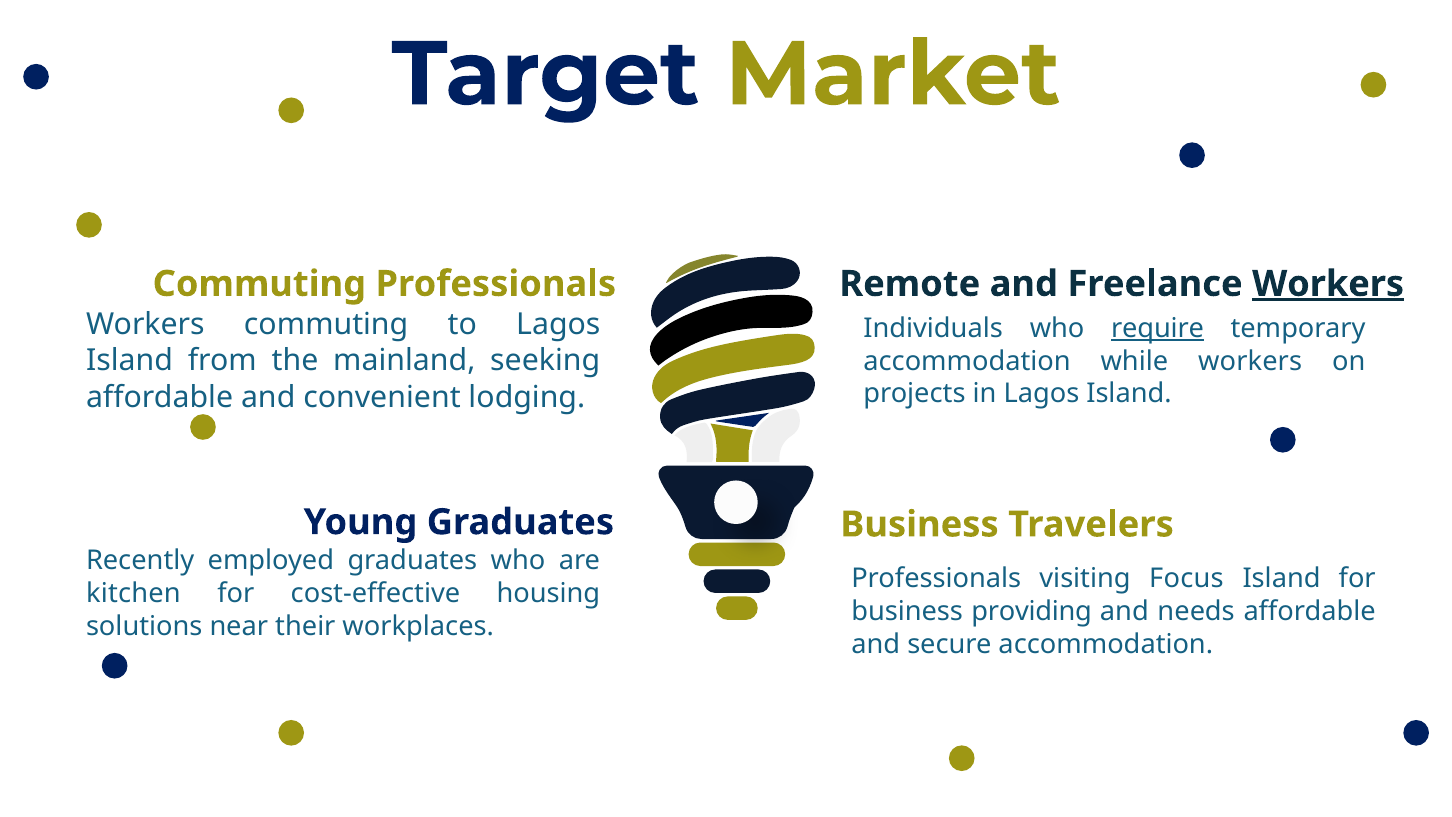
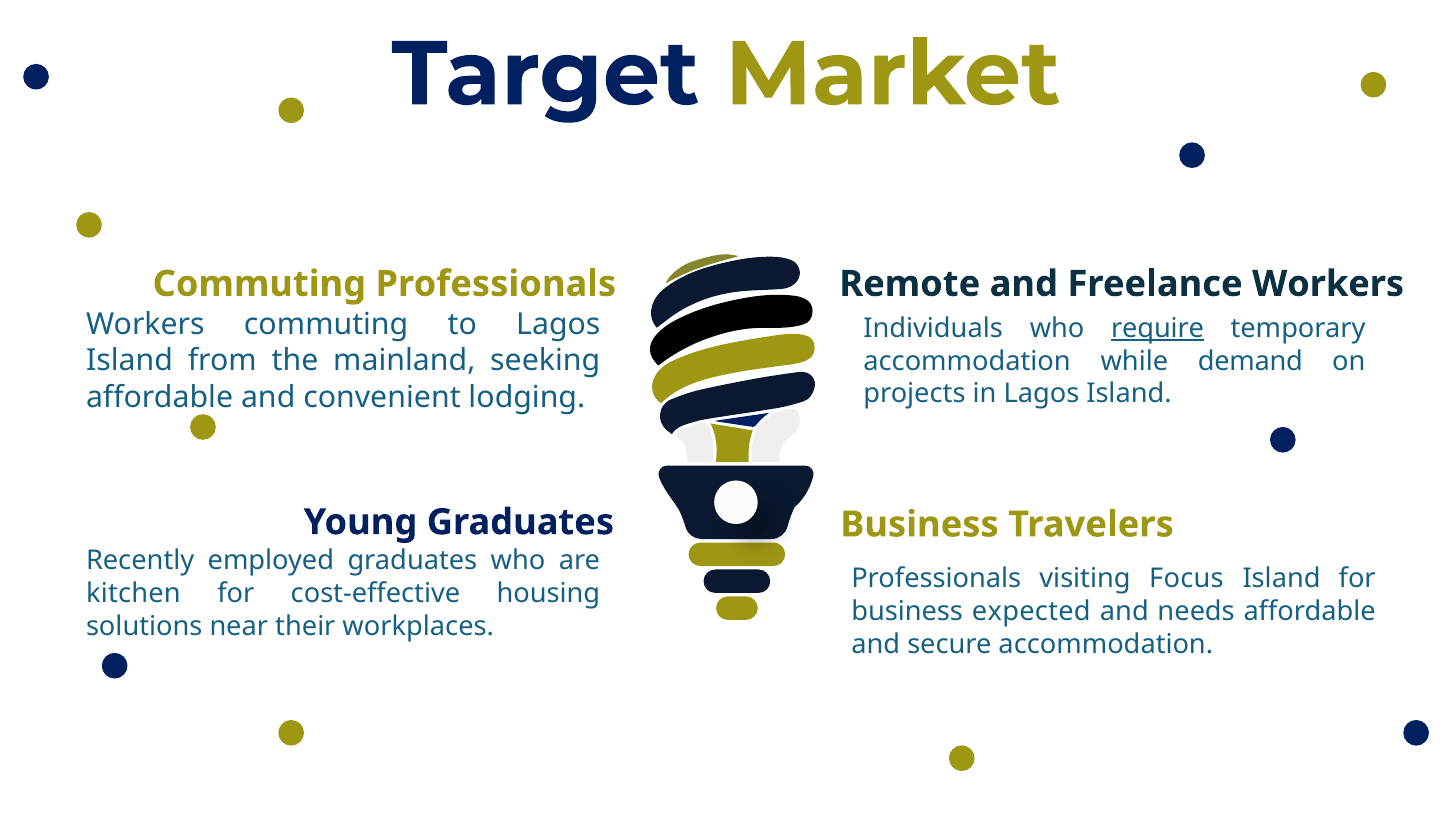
Workers underline: present -> none (1328, 284)
while workers: workers -> demand (1250, 361)
providing: providing -> expected (1031, 611)
